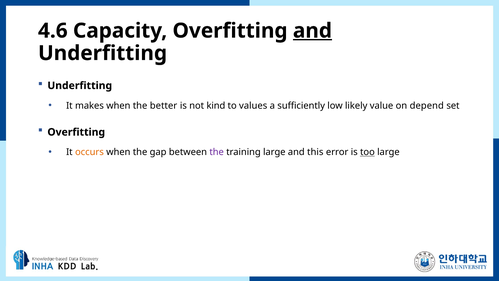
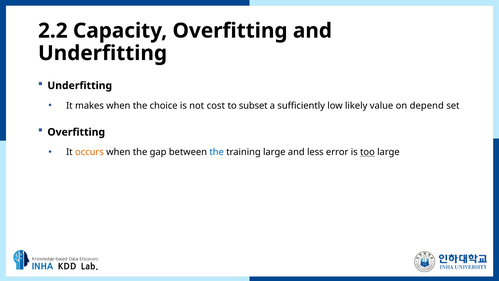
4.6: 4.6 -> 2.2 (53, 31)
and underline: present -> none (312, 31)
better: better -> choice (164, 106)
kind: kind -> cost (216, 106)
values: values -> subset (253, 106)
the colour: purple -> blue (217, 152)
this: this -> less (315, 152)
